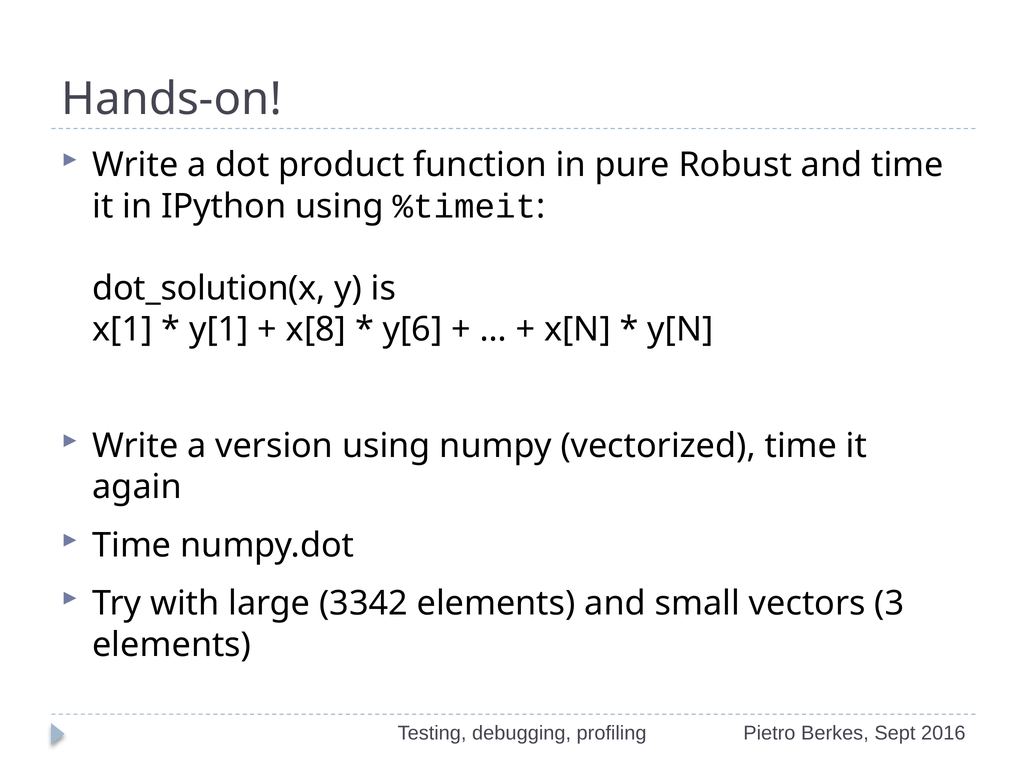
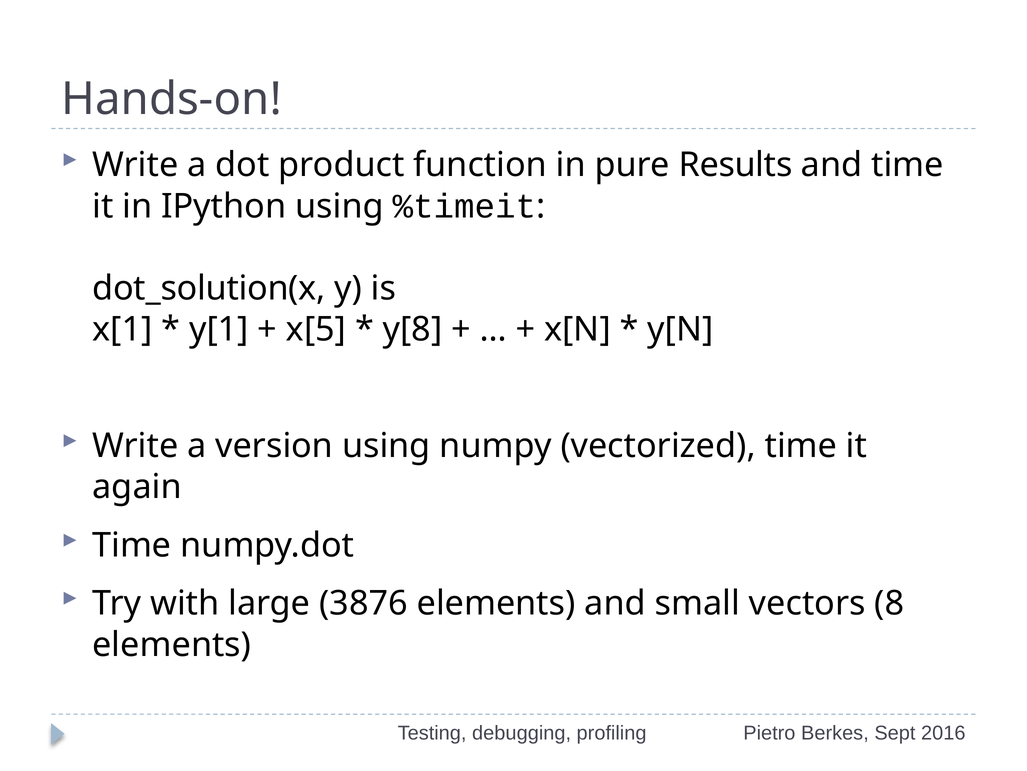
Robust: Robust -> Results (735, 165)
x[8: x[8 -> x[5 (316, 329)
y[6: y[6 -> y[8 (413, 329)
3342: 3342 -> 3876 (363, 603)
3: 3 -> 8 (889, 603)
